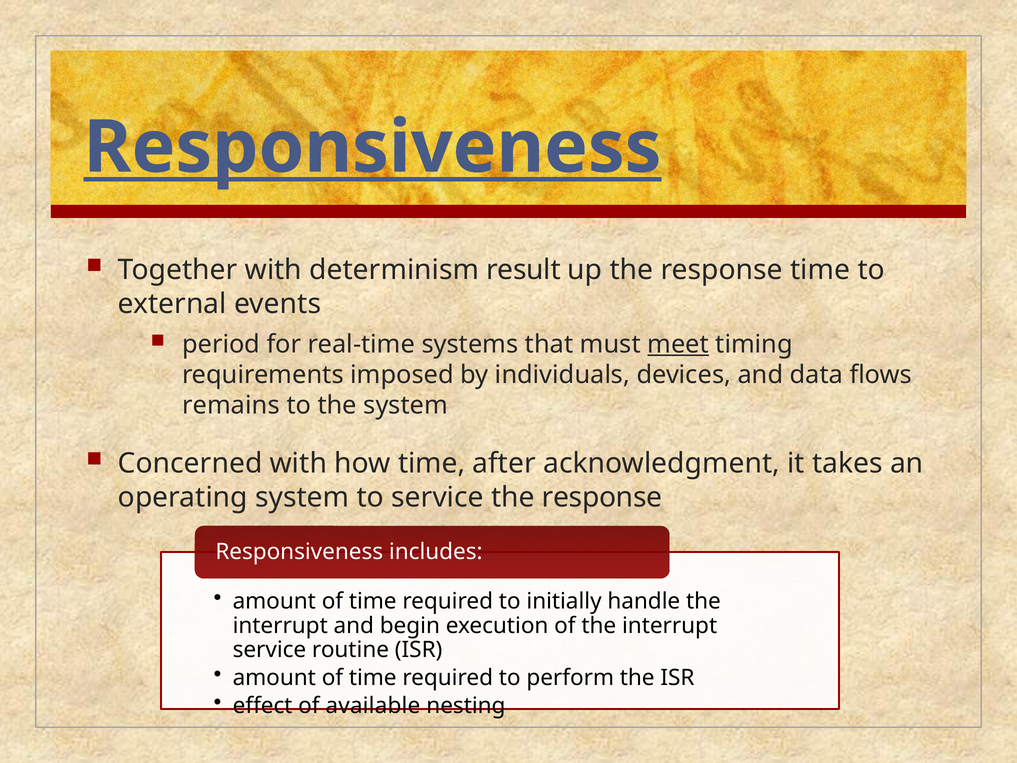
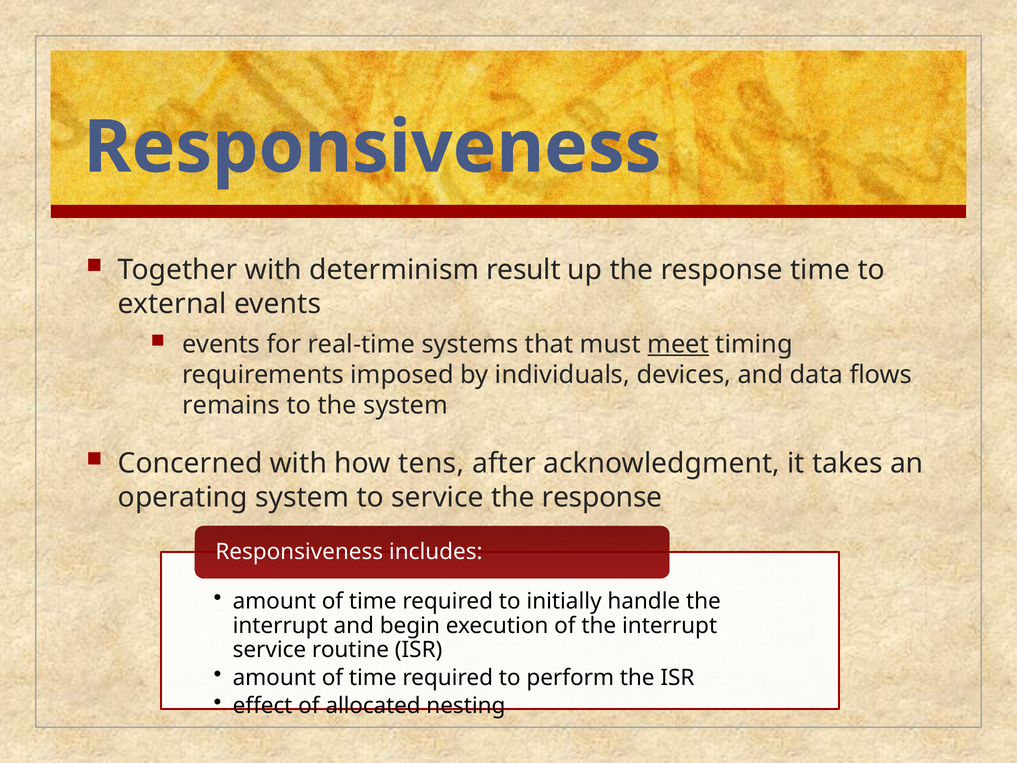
Responsiveness underline: present -> none (372, 147)
period: period -> events (221, 344)
how time: time -> tens (431, 463)
available: available -> allocated (373, 705)
